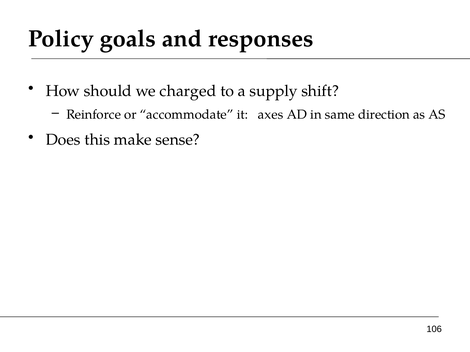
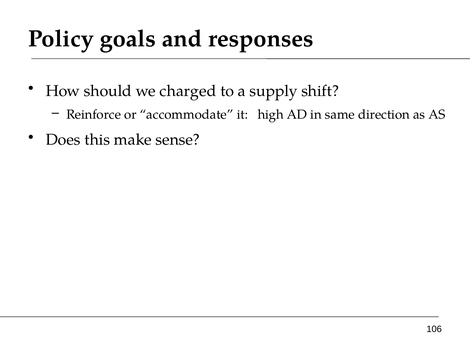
axes: axes -> high (271, 115)
